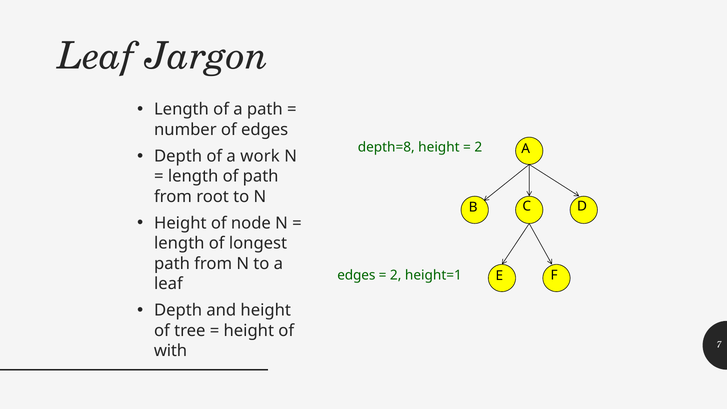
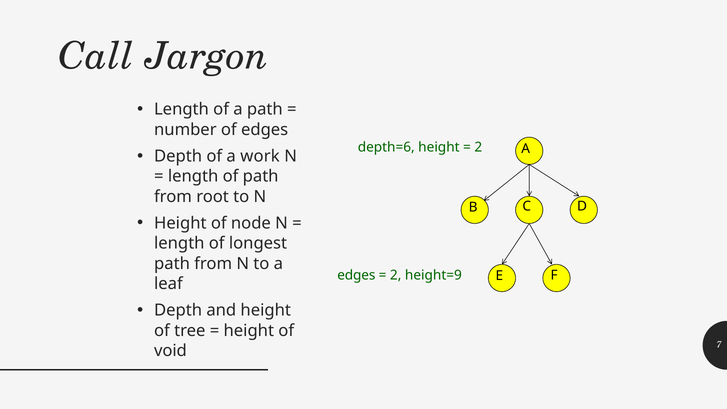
Leaf: Leaf -> Call (96, 56)
depth=8: depth=8 -> depth=6 (386, 147)
height=1: height=1 -> height=9 (433, 275)
with: with -> void (170, 351)
